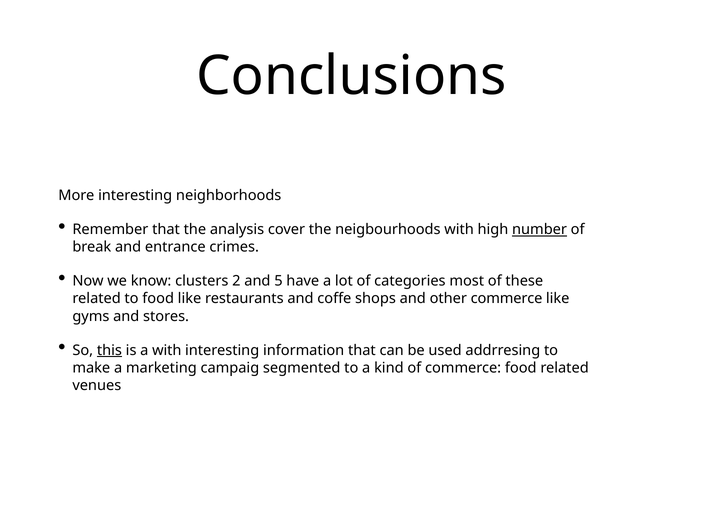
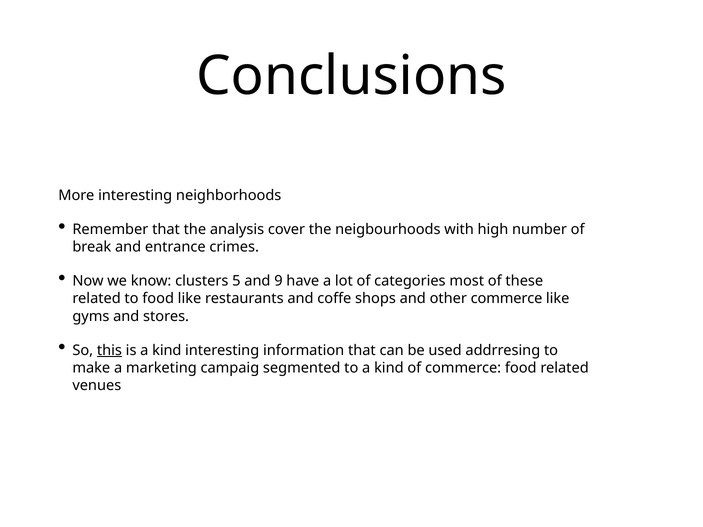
number underline: present -> none (540, 230)
2: 2 -> 5 (236, 281)
5: 5 -> 9 (278, 281)
is a with: with -> kind (167, 350)
